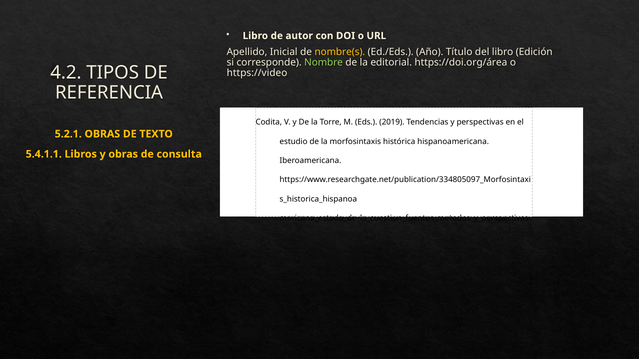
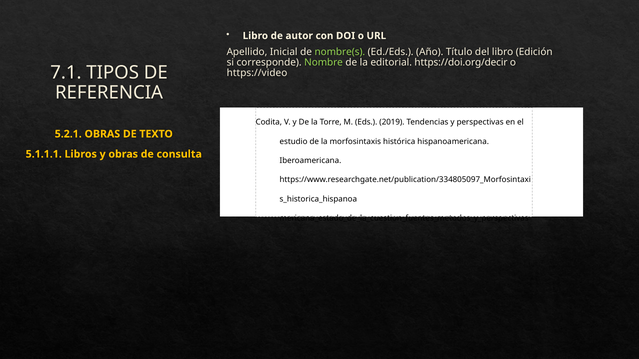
nombre(s colour: yellow -> light green (340, 52)
https://doi.org/área: https://doi.org/área -> https://doi.org/decir (461, 62)
4.2: 4.2 -> 7.1 (66, 72)
5.4.1.1: 5.4.1.1 -> 5.1.1.1 (44, 154)
